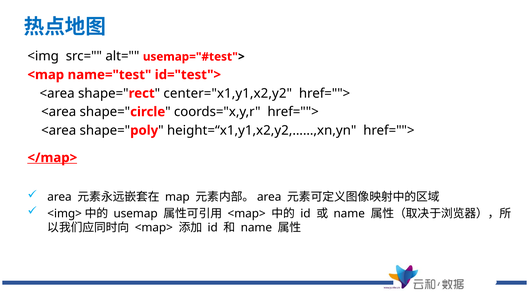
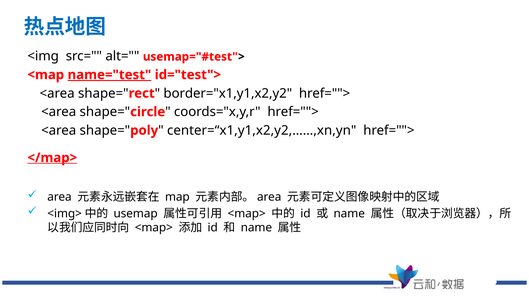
name="test underline: none -> present (109, 75)
center="x1,y1,x2,y2: center="x1,y1,x2,y2 -> border="x1,y1,x2,y2 (228, 93)
height=“x1,y1,x2,y2,……,xn,yn: height=“x1,y1,x2,y2,……,xn,yn -> center=“x1,y1,x2,y2,……,xn,yn (262, 130)
